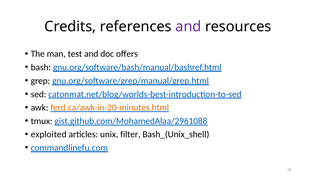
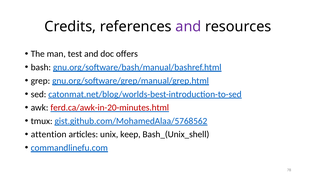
ferd.ca/awk-in-20-minutes.html colour: orange -> red (110, 108)
gist.github.com/MohamedAlaa/2961088: gist.github.com/MohamedAlaa/2961088 -> gist.github.com/MohamedAlaa/5768562 (131, 121)
exploited: exploited -> attention (49, 134)
filter: filter -> keep (130, 134)
